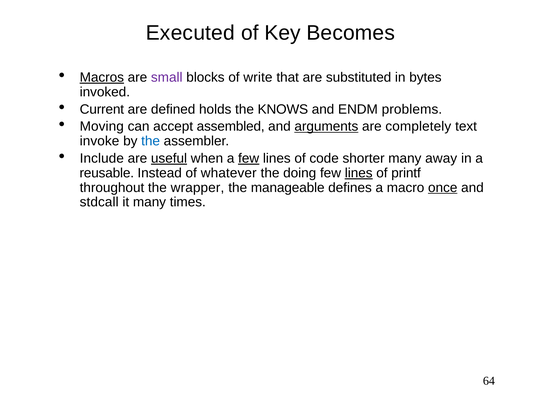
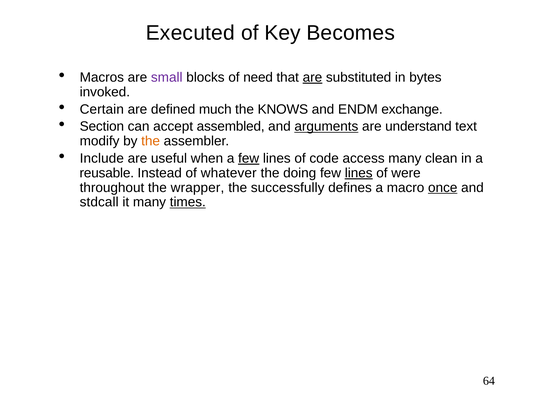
Macros underline: present -> none (102, 78)
write: write -> need (258, 78)
are underline: none -> present (312, 78)
Current: Current -> Certain (102, 109)
holds: holds -> much (215, 109)
problems: problems -> exchange (412, 109)
Moving: Moving -> Section (102, 127)
completely: completely -> understand (418, 127)
invoke: invoke -> modify (100, 141)
the colour: blue -> orange (151, 141)
useful underline: present -> none (169, 159)
shorter: shorter -> access (364, 159)
away: away -> clean (441, 159)
printf: printf -> were (406, 173)
manageable: manageable -> successfully (288, 188)
times underline: none -> present (188, 203)
